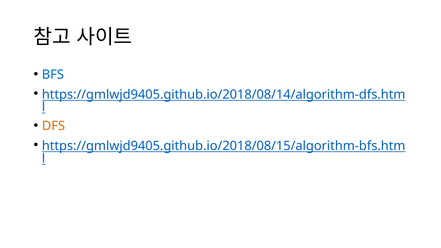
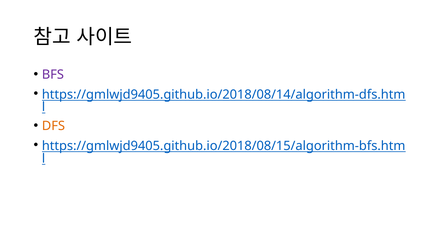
BFS colour: blue -> purple (53, 75)
